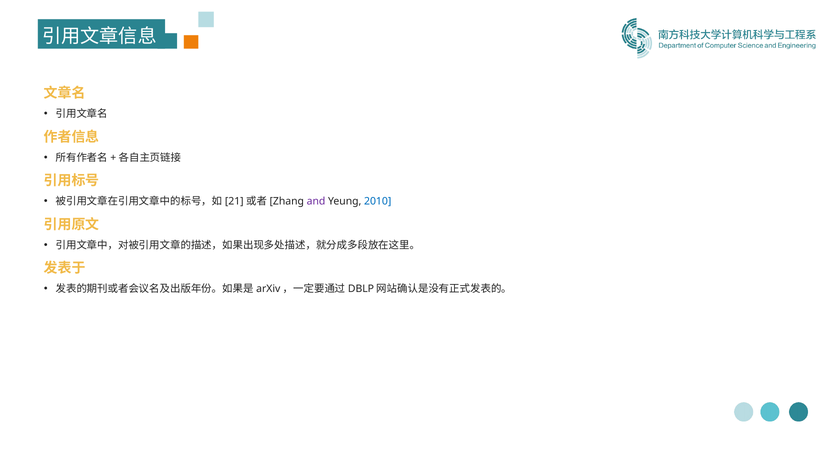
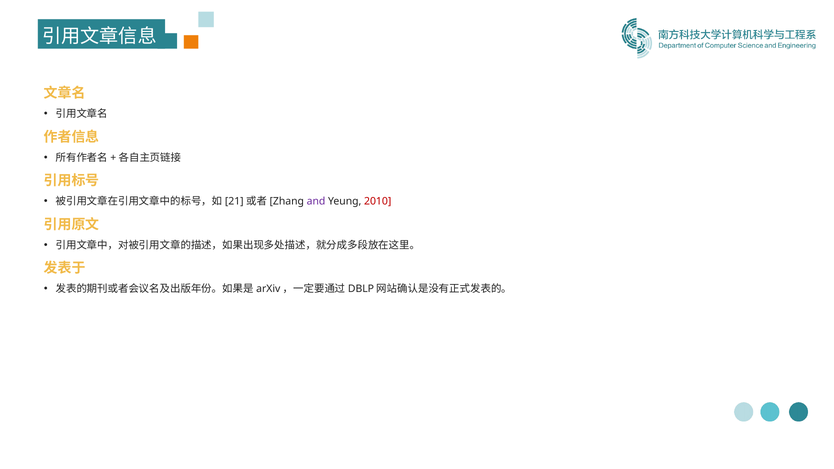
2010 colour: blue -> red (378, 201)
